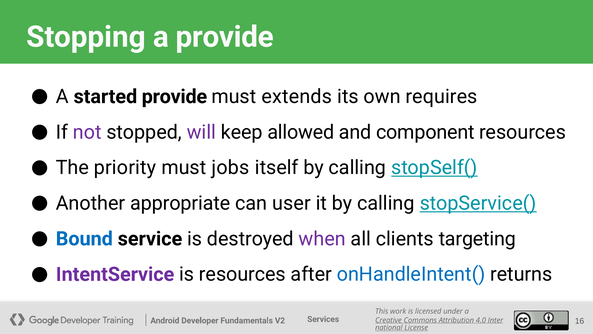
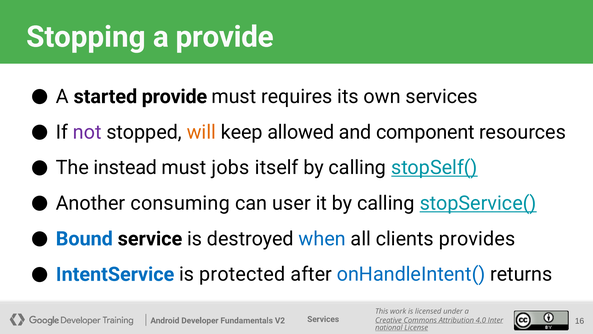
extends: extends -> requires (297, 96)
own requires: requires -> services (442, 96)
will colour: purple -> orange (201, 132)
priority: priority -> instead (125, 167)
appropriate: appropriate -> consuming (180, 203)
when colour: purple -> blue (322, 239)
targeting: targeting -> provides (477, 239)
IntentService colour: purple -> blue (115, 274)
is resources: resources -> protected (242, 274)
